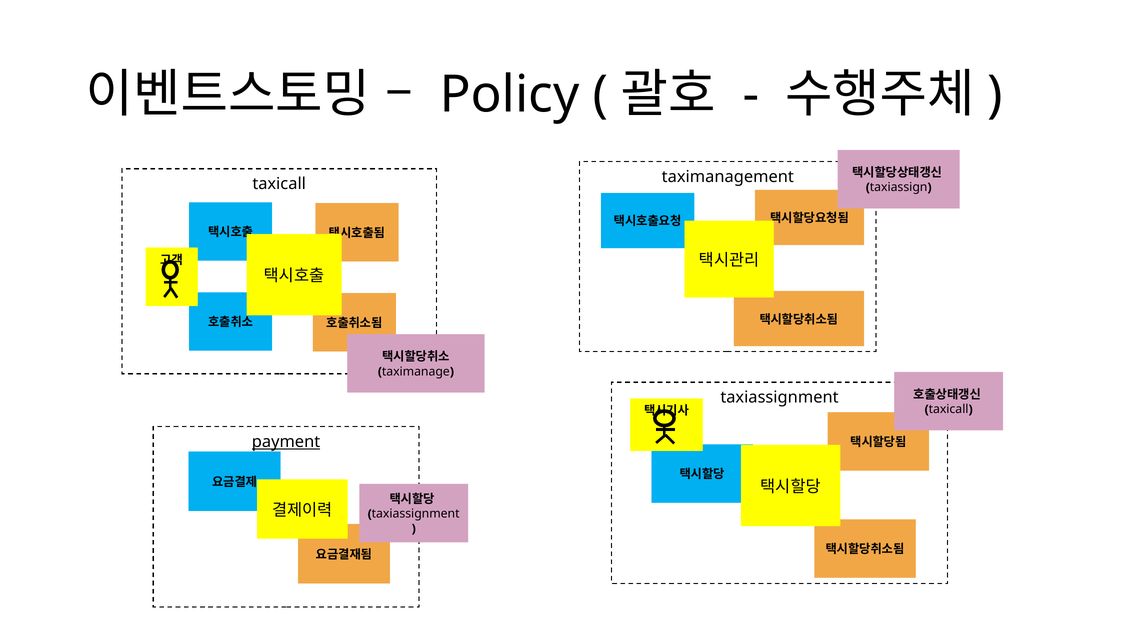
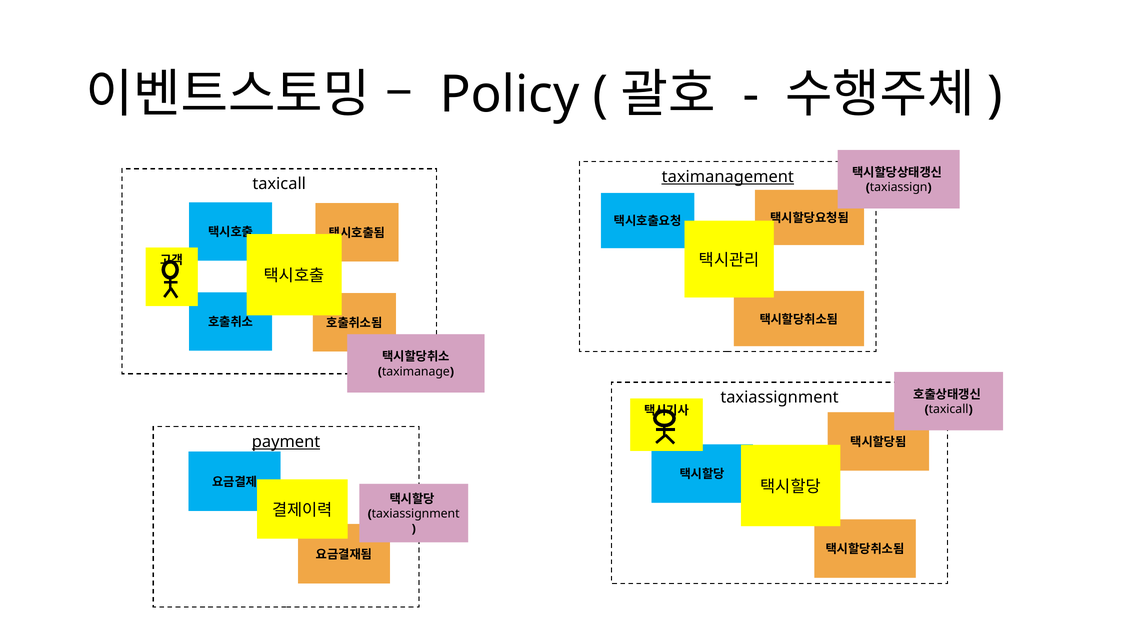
taximanagement underline: none -> present (728, 177)
